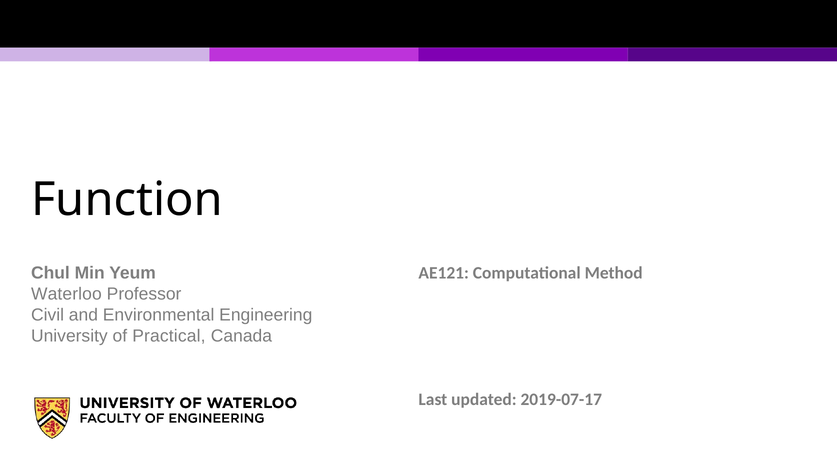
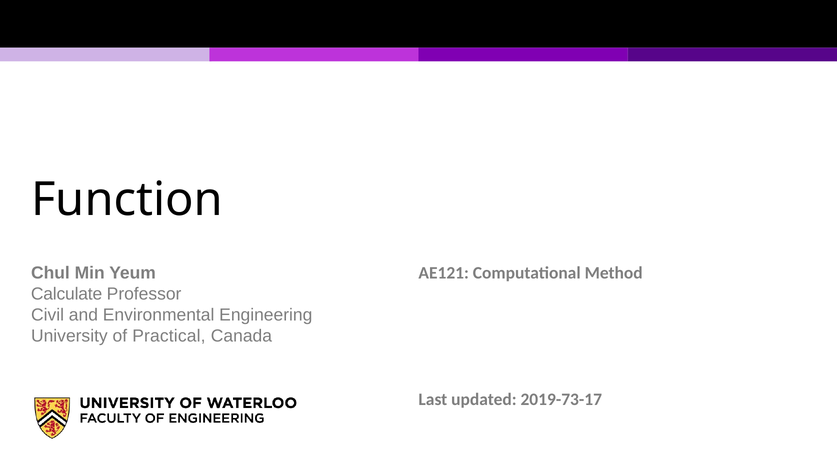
Waterloo: Waterloo -> Calculate (67, 294)
2019-07-17: 2019-07-17 -> 2019-73-17 (561, 399)
